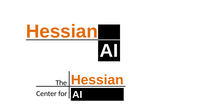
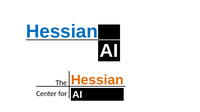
Hessian colour: orange -> blue (62, 32)
